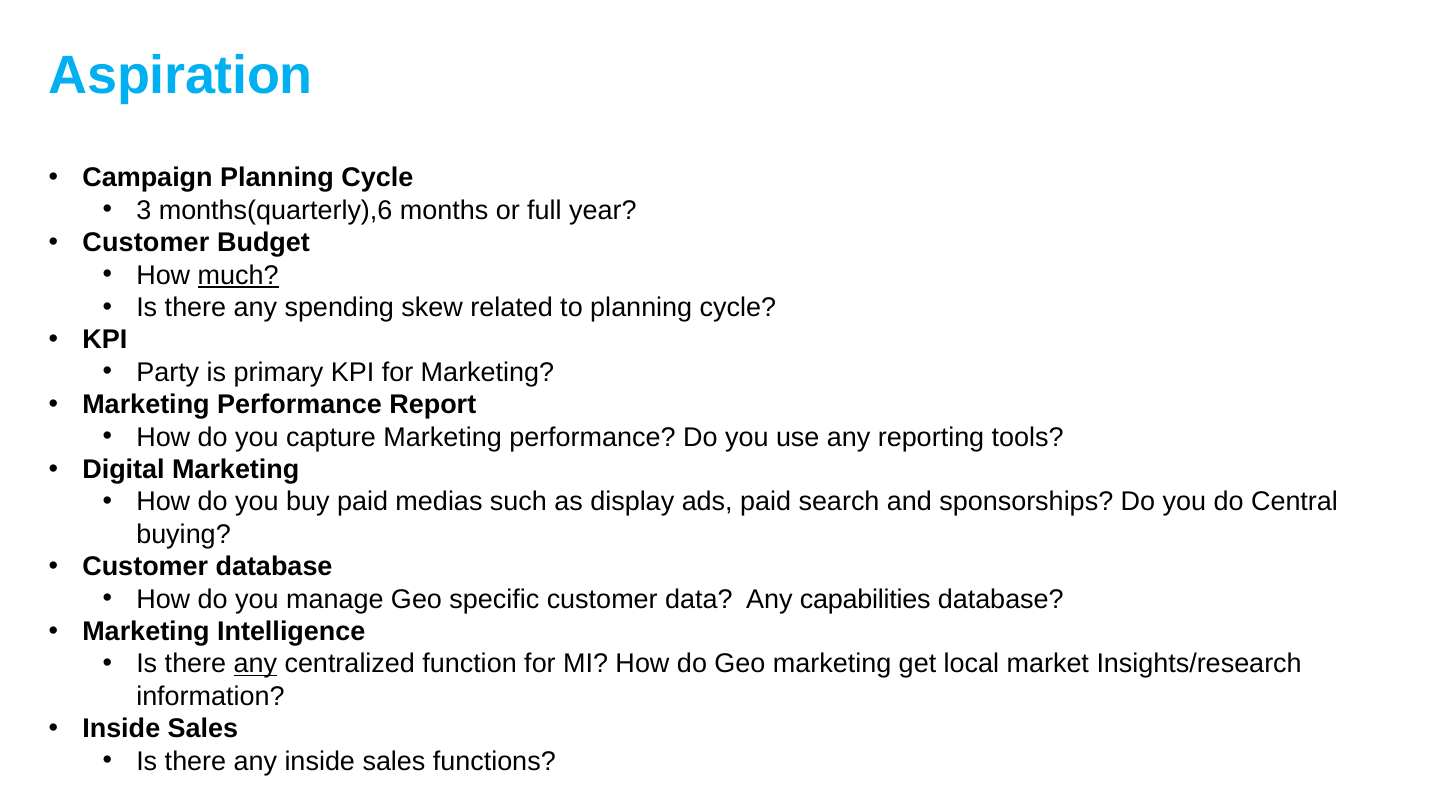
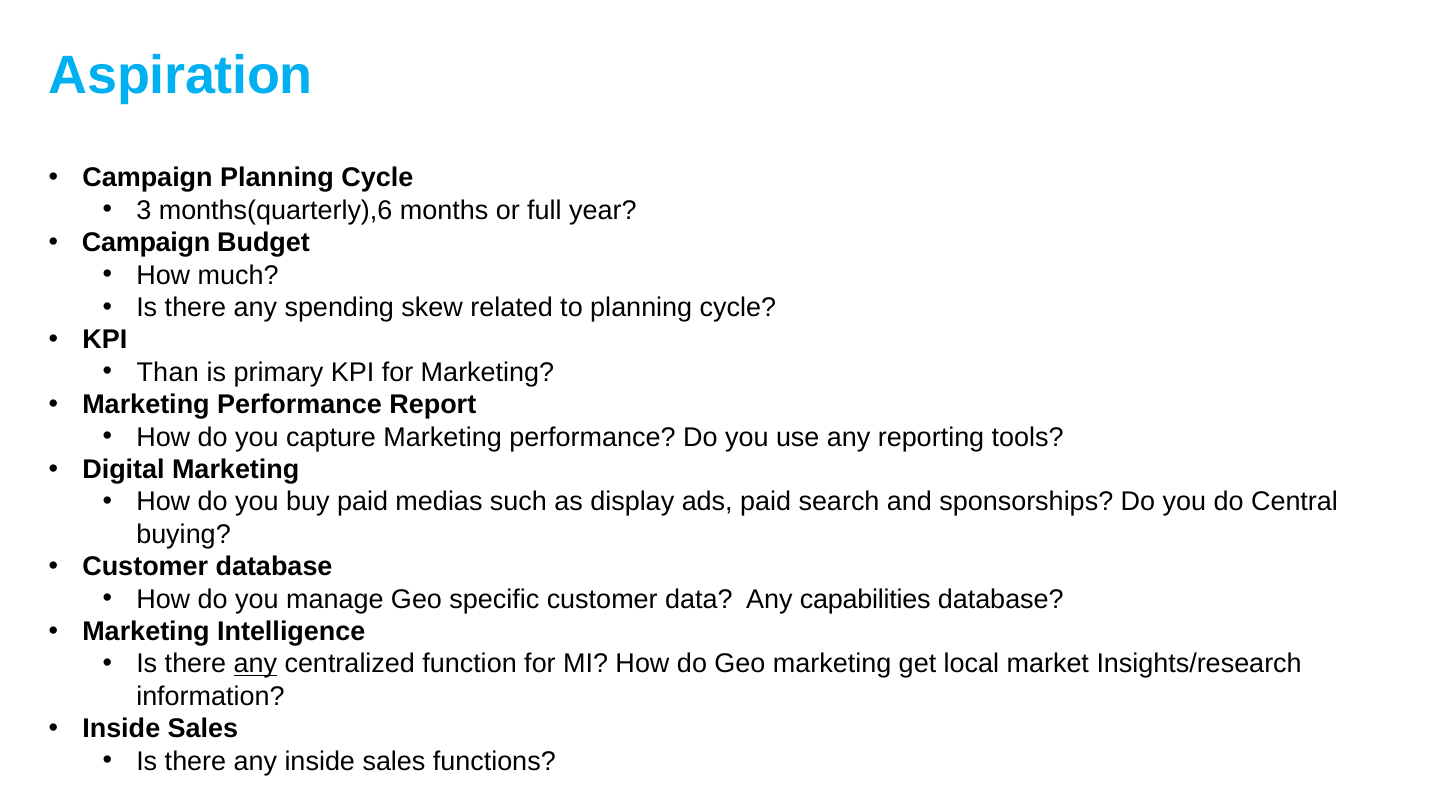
Customer: Customer -> Campaign (146, 243)
much underline: present -> none (238, 275)
Party: Party -> Than (168, 372)
